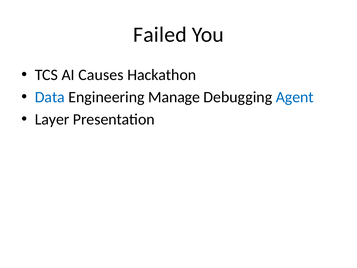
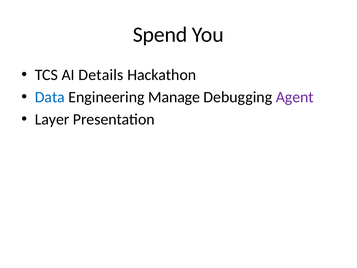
Failed: Failed -> Spend (160, 35)
Causes: Causes -> Details (101, 75)
Agent colour: blue -> purple (295, 97)
